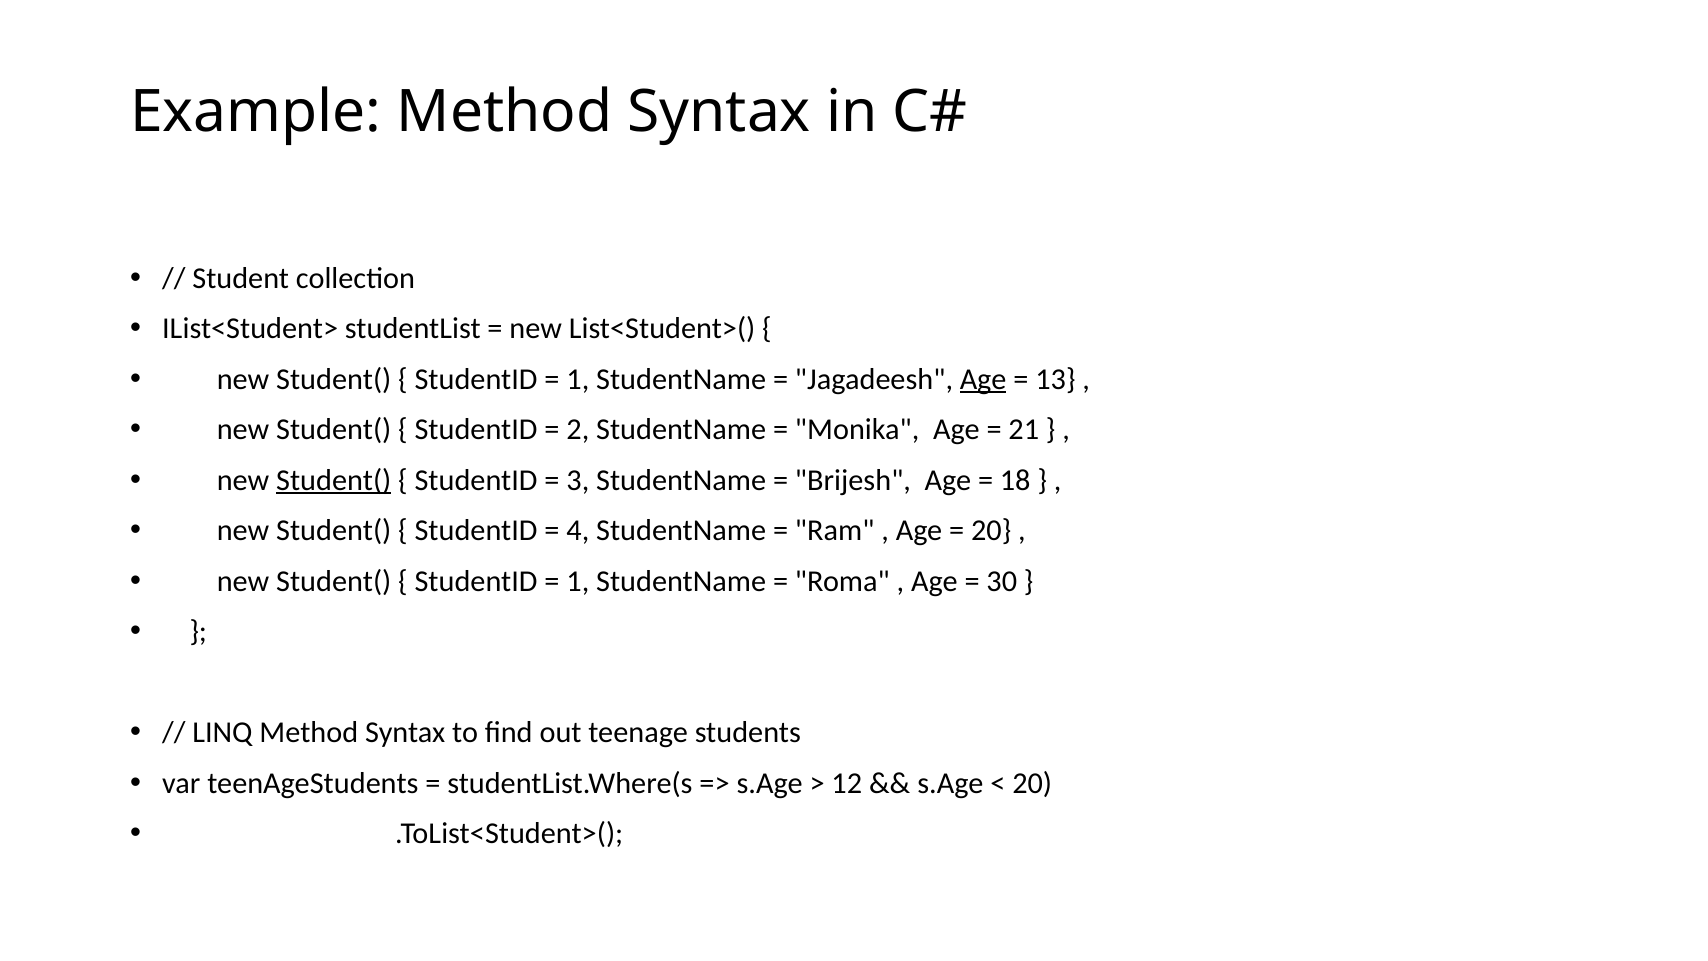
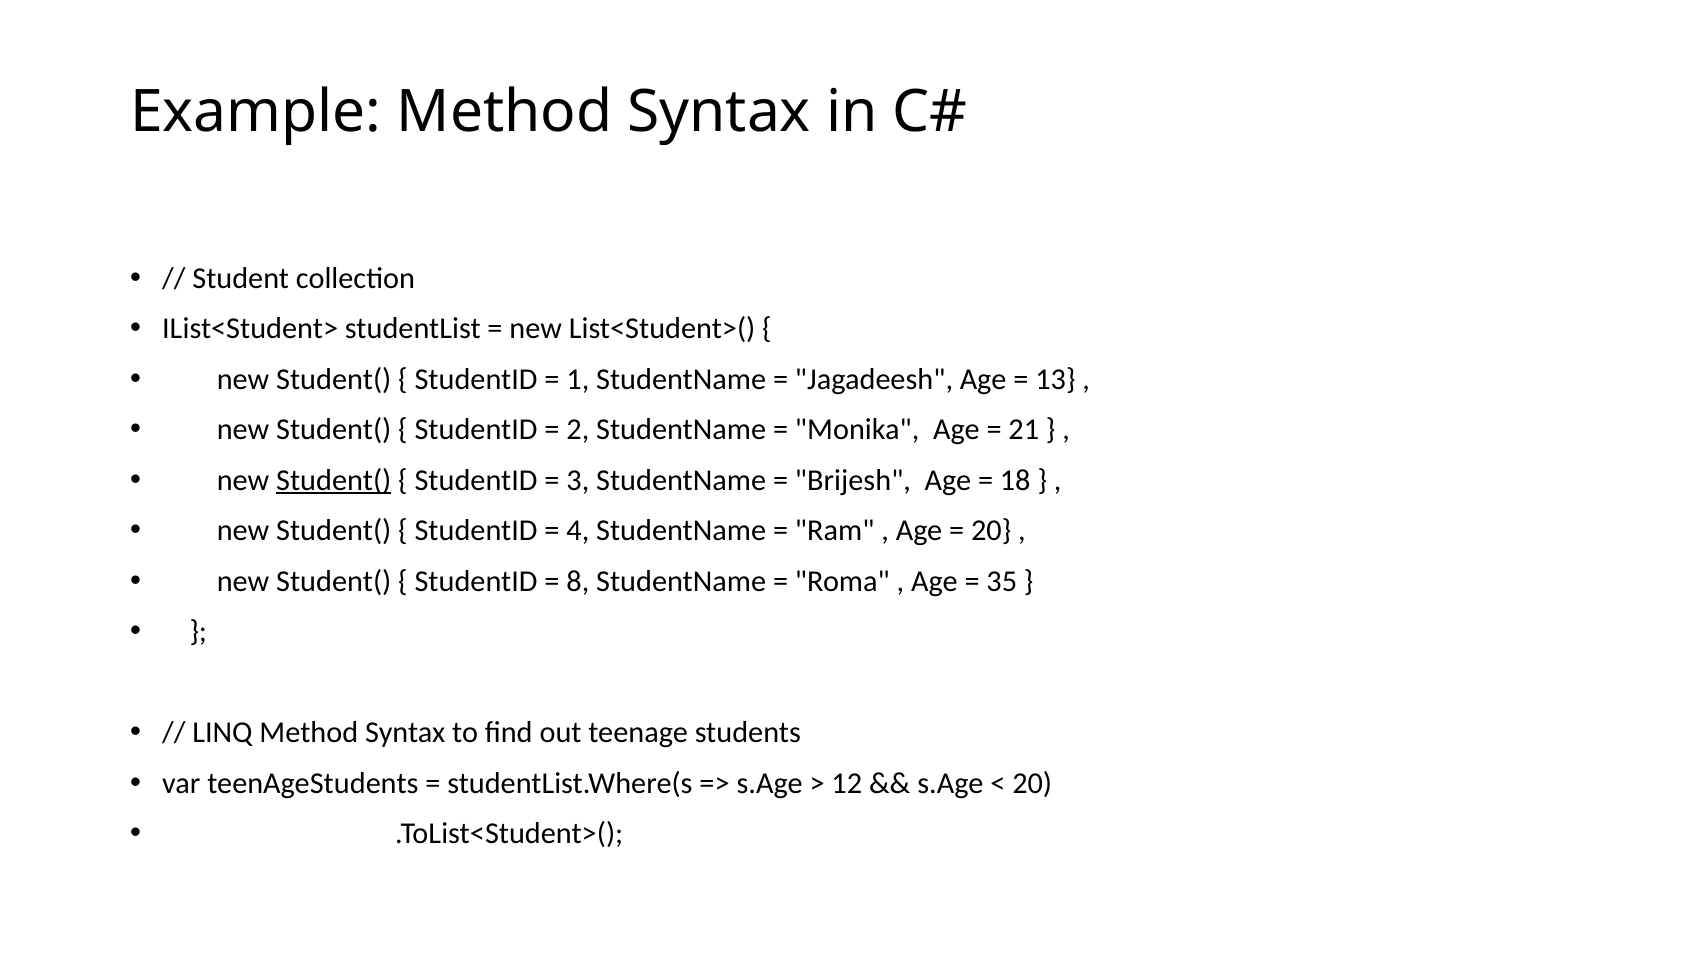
Age underline: present -> none (983, 379)
1: 1 -> 8 (578, 581)
30: 30 -> 35 (1002, 581)
